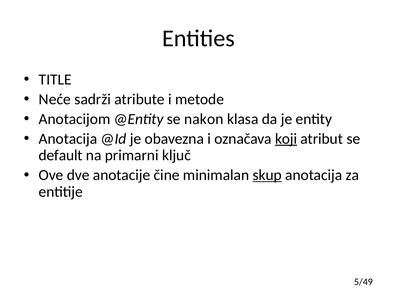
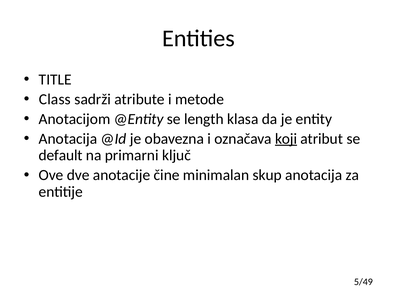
Neće: Neće -> Class (55, 99)
nakon: nakon -> length (204, 119)
skup underline: present -> none (267, 175)
